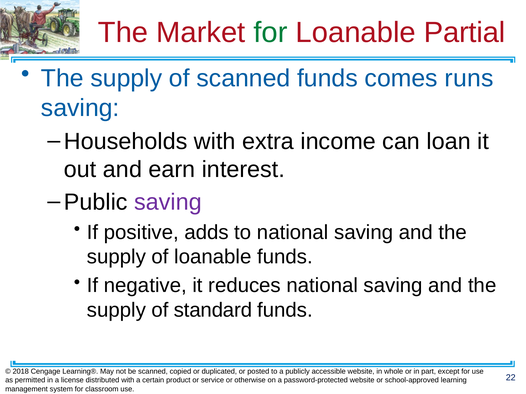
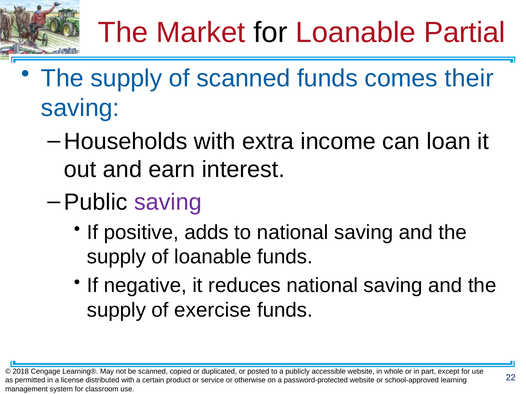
for colour: green -> black (271, 33)
runs: runs -> their (469, 78)
standard: standard -> exercise (213, 310)
